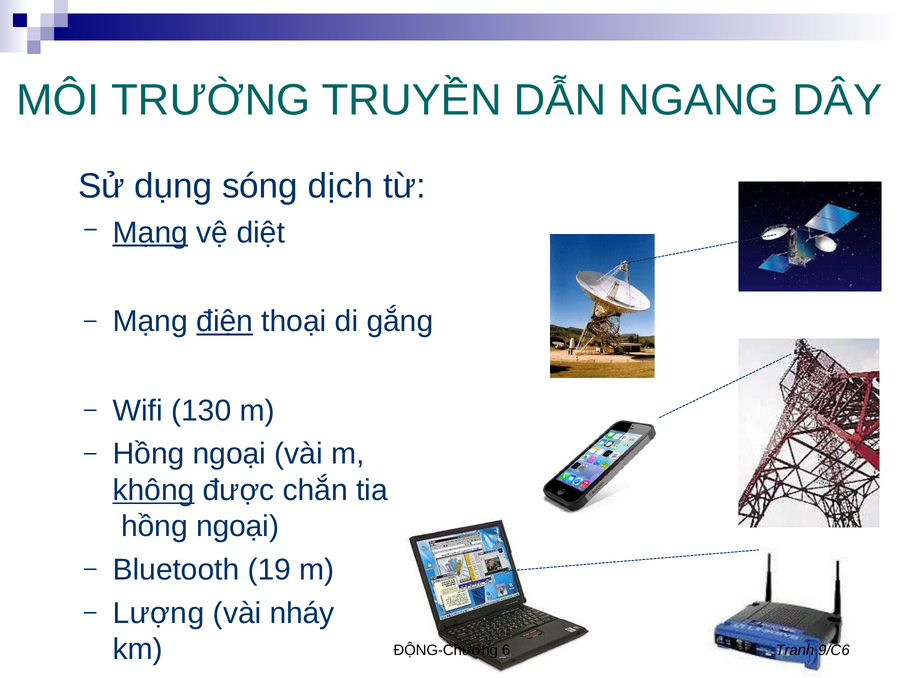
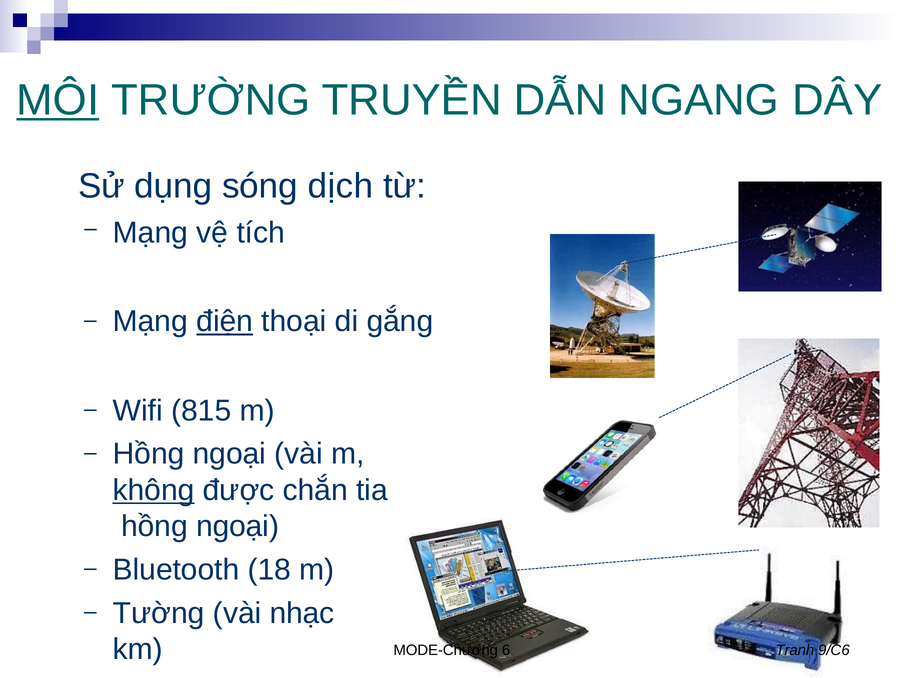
MÔI underline: none -> present (58, 100)
Mạng underline: present -> none (150, 233)
diệt: diệt -> tích (261, 233)
130: 130 -> 815 (201, 411)
19: 19 -> 18 (269, 570)
Lượng: Lượng -> Tường (159, 613)
nháy: nháy -> nhạc (302, 613)
ĐỘNG-Chương: ĐỘNG-Chương -> MODE-Chương (446, 650)
